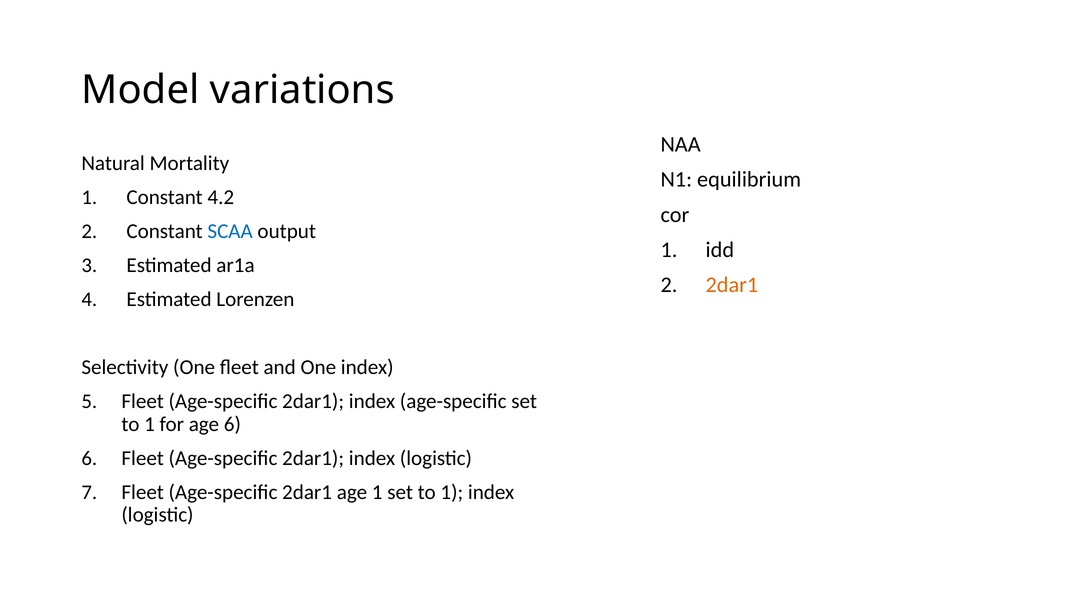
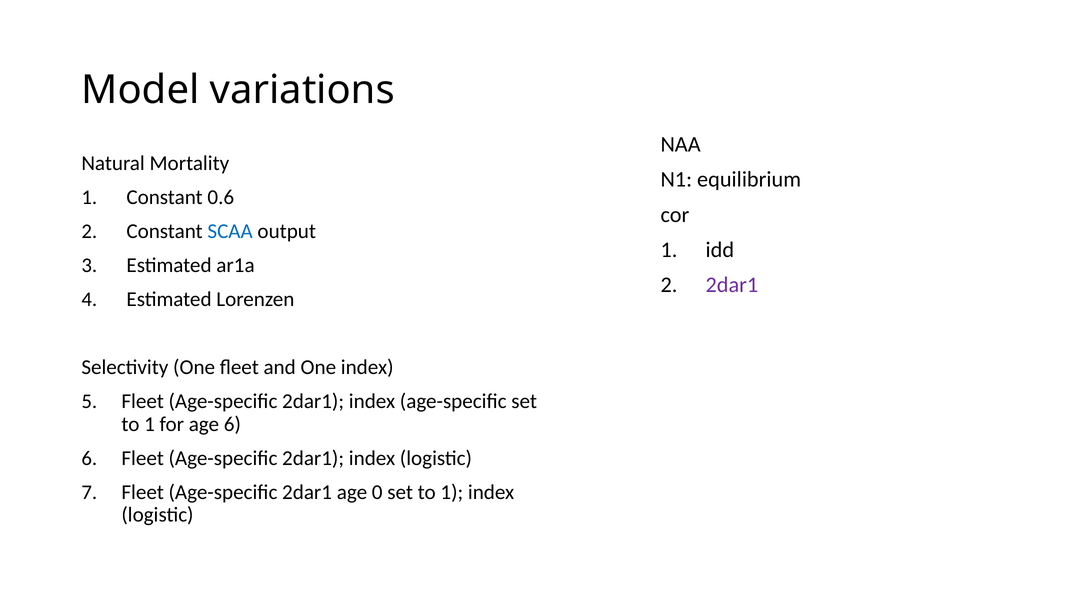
4.2: 4.2 -> 0.6 (221, 197)
2dar1 colour: orange -> purple (732, 285)
age 1: 1 -> 0 (377, 492)
